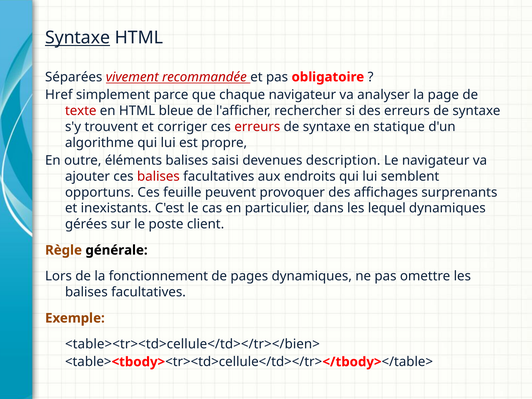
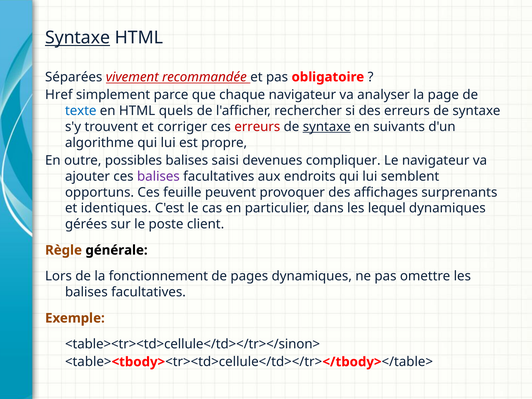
texte colour: red -> blue (81, 111)
bleue: bleue -> quels (176, 111)
syntaxe underline: none -> present (327, 127)
statique: statique -> suivants (399, 127)
éléments: éléments -> possibles (133, 160)
description: description -> compliquer (343, 160)
balises colour: red -> purple (158, 176)
inexistants: inexistants -> identiques (116, 208)
<table><tr><td>cellule</td></tr></bien>: <table><tr><td>cellule</td></tr></bien> -> <table><tr><td>cellule</td></tr></sinon> (193, 344)
